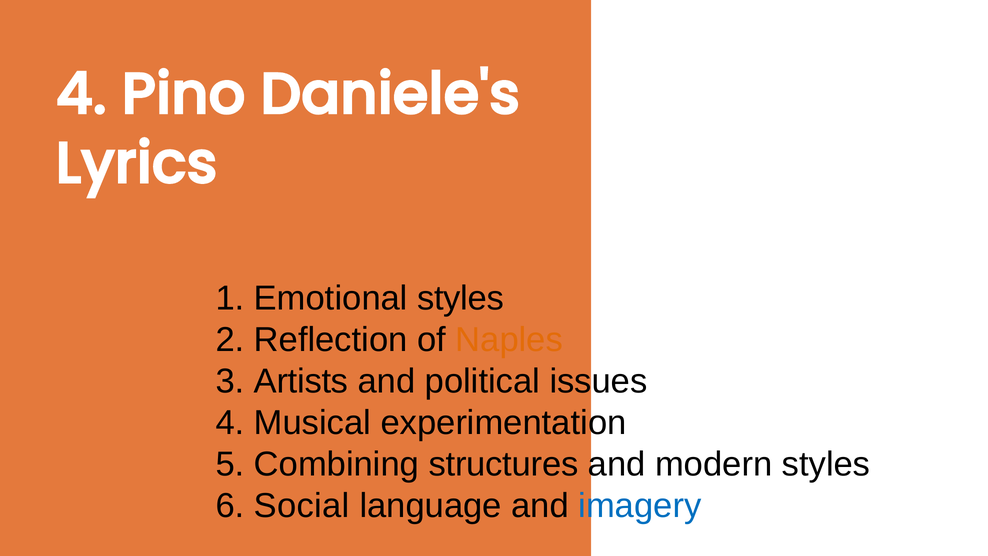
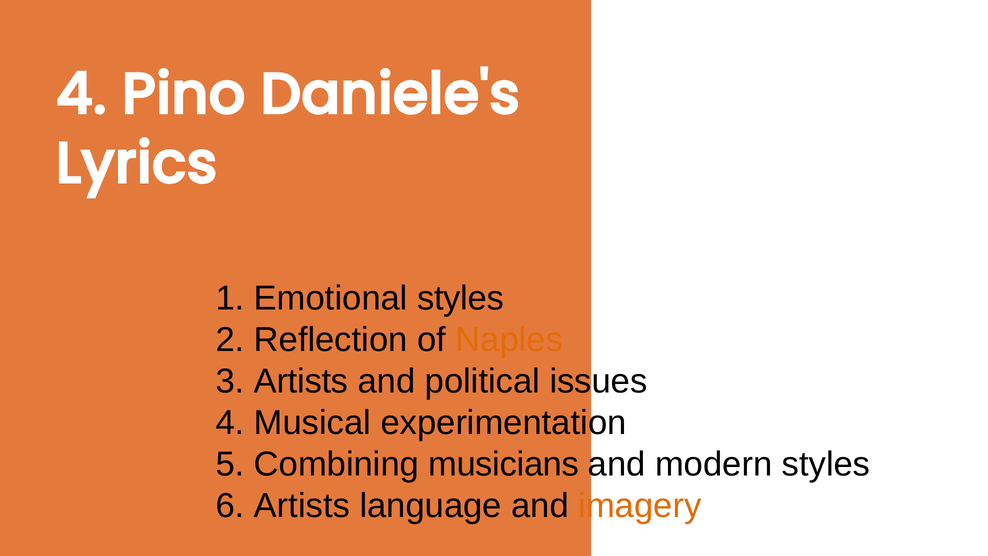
structures: structures -> musicians (504, 464)
6 Social: Social -> Artists (302, 506)
imagery colour: blue -> orange (640, 506)
